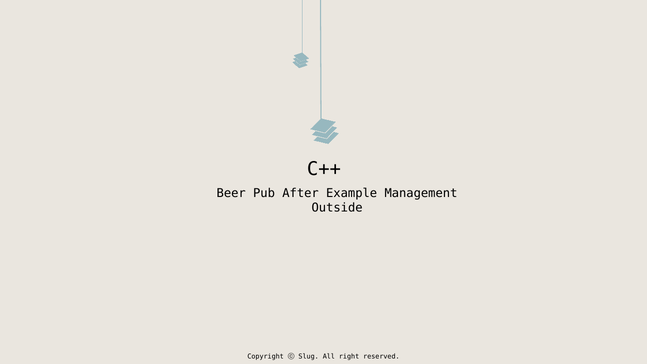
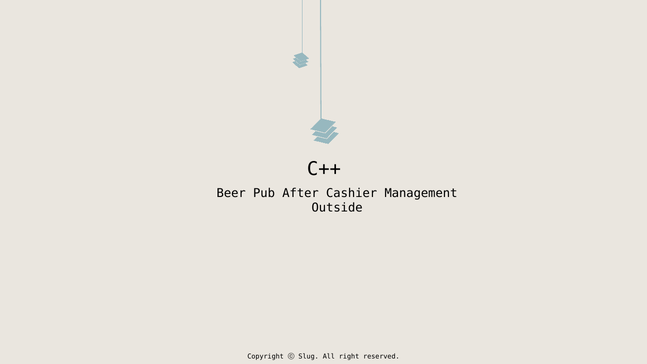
Example: Example -> Cashier (352, 193)
